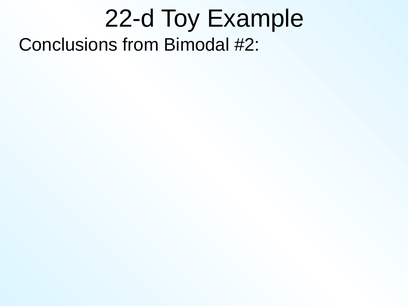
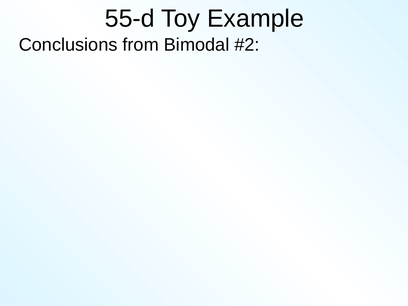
22-d: 22-d -> 55-d (130, 19)
